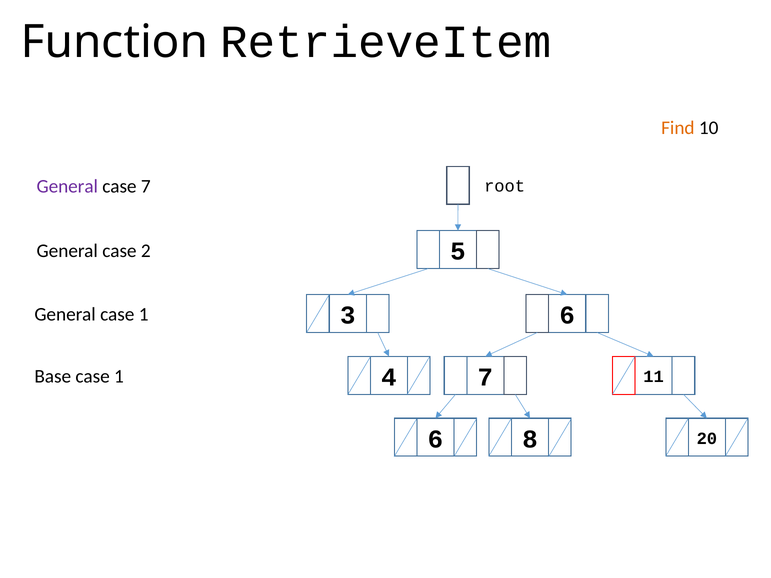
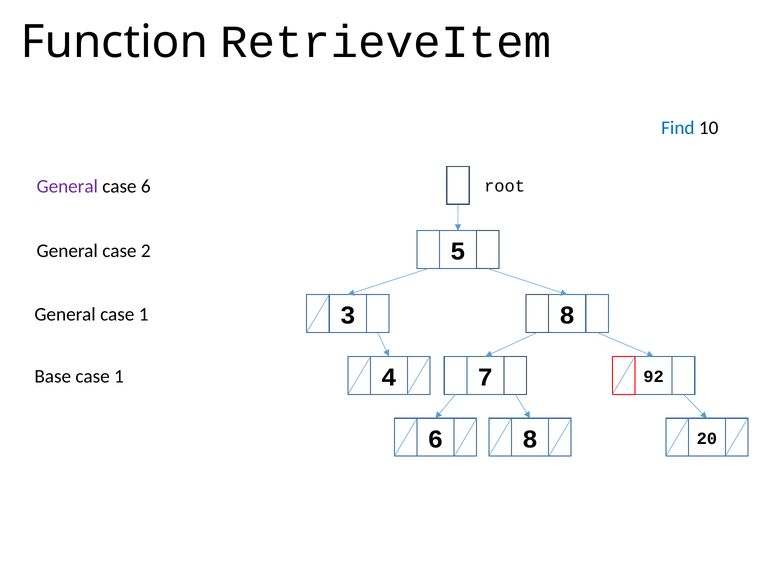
Find colour: orange -> blue (678, 128)
case 7: 7 -> 6 (146, 186)
3 6: 6 -> 8 (567, 315)
11: 11 -> 92 (654, 377)
